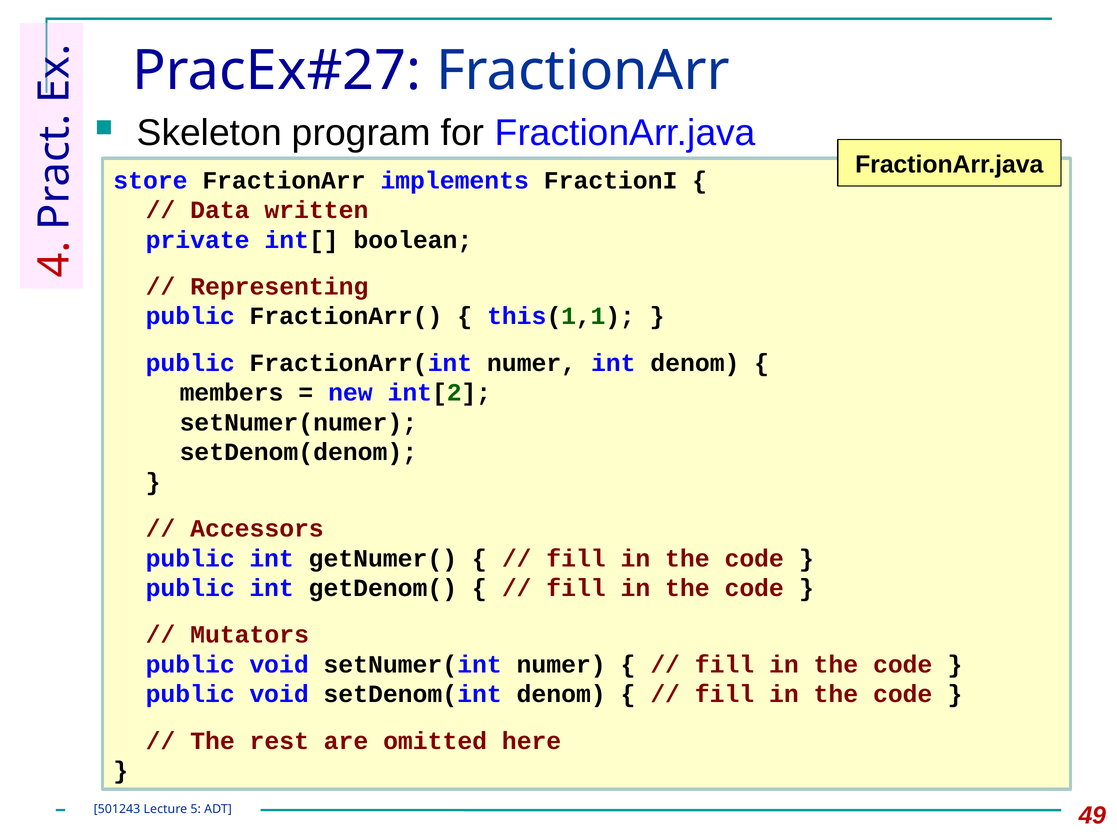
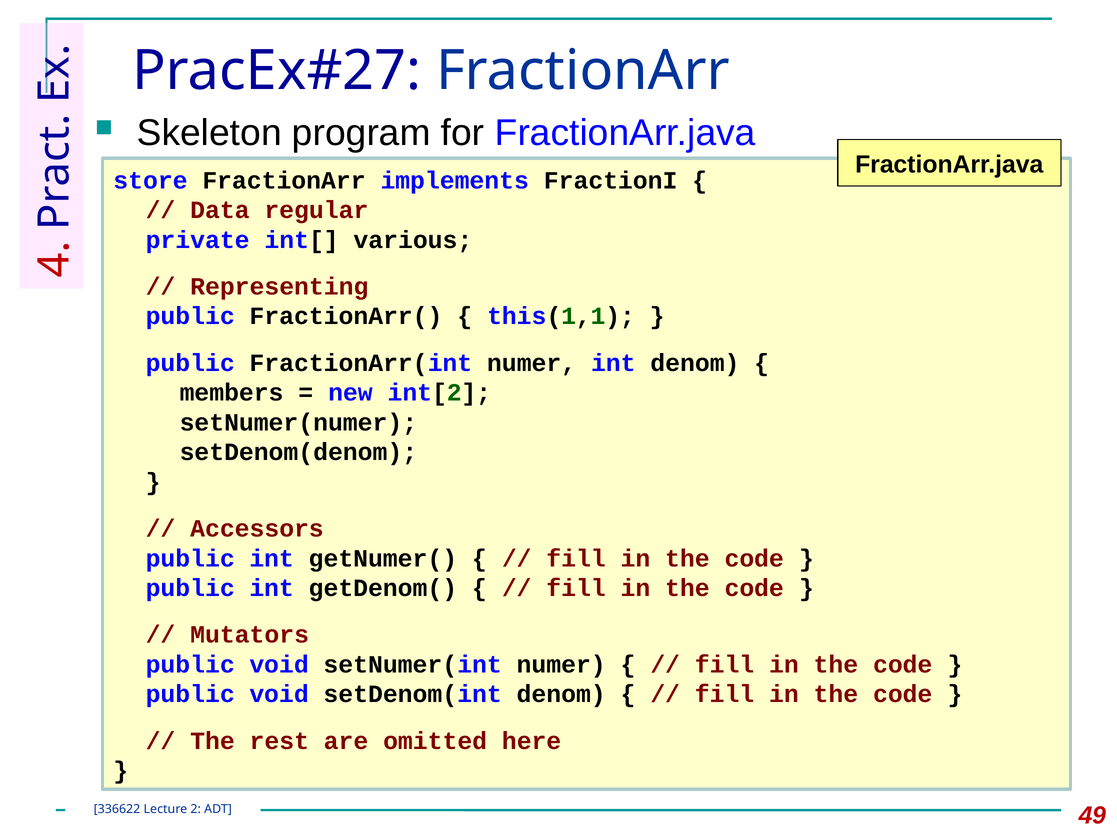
written: written -> regular (316, 210)
boolean: boolean -> various (413, 240)
501243: 501243 -> 336622 (117, 809)
5: 5 -> 2 (196, 809)
